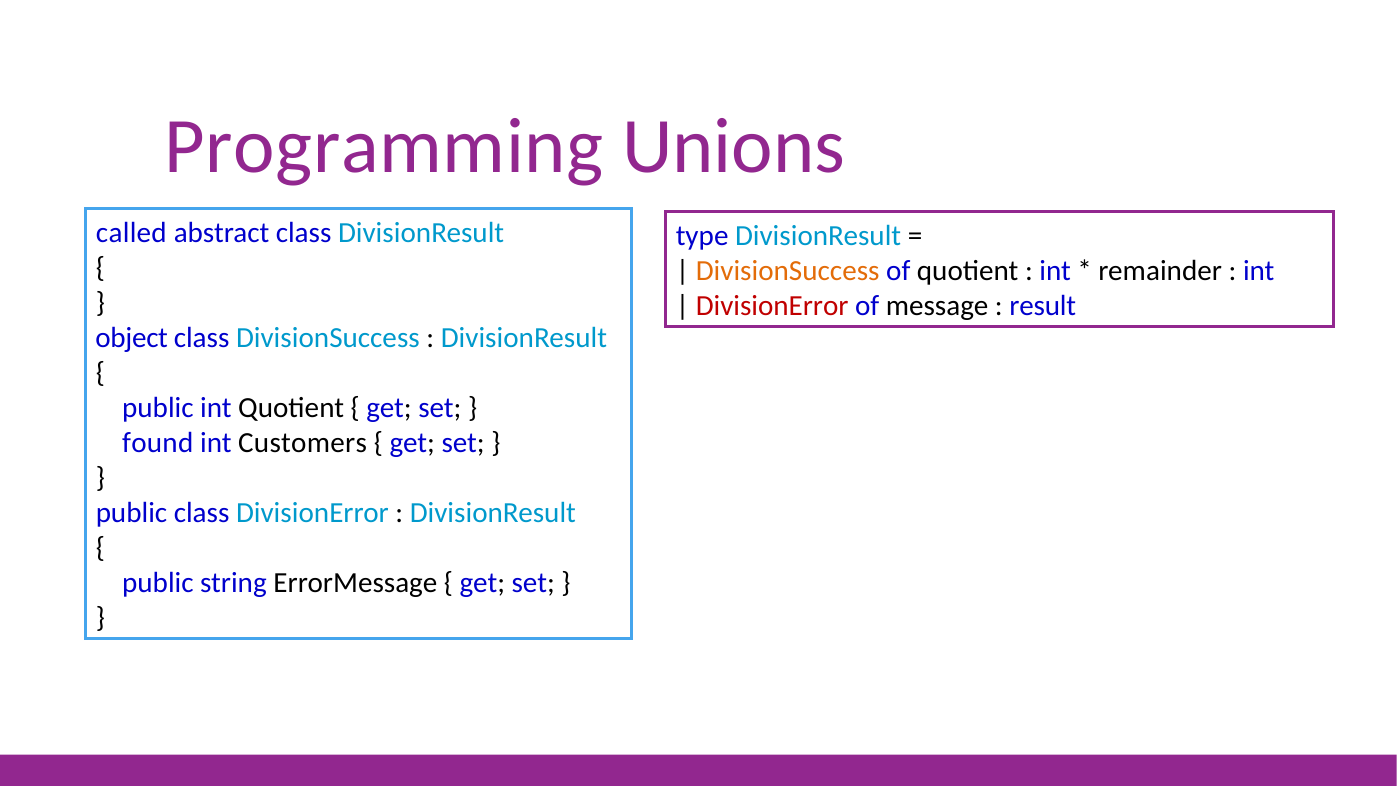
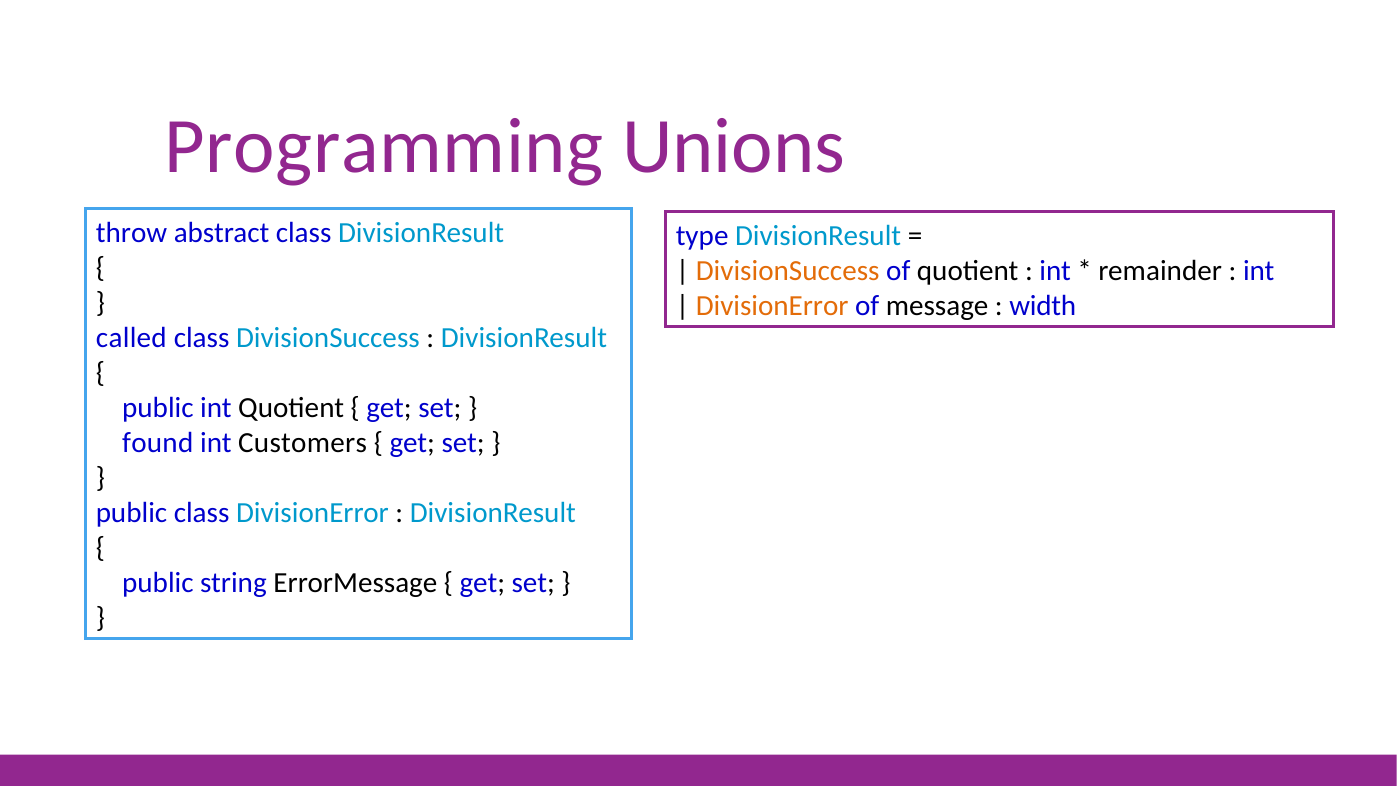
called: called -> throw (131, 233)
DivisionError colour: red -> orange (772, 306)
result: result -> width (1043, 306)
object: object -> called (131, 338)
